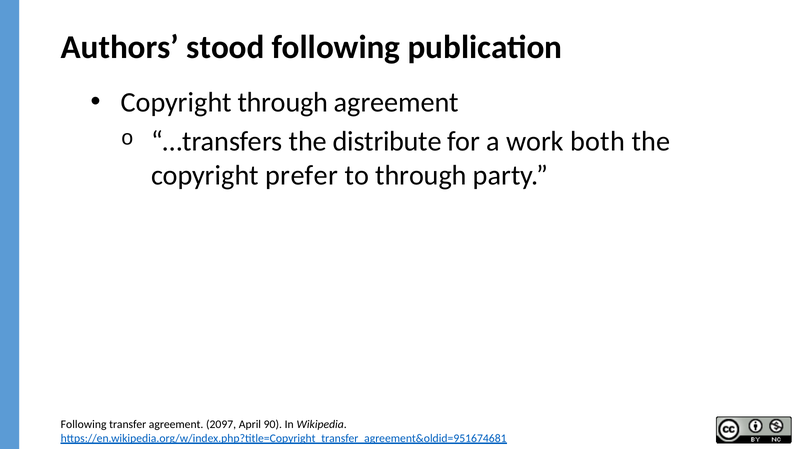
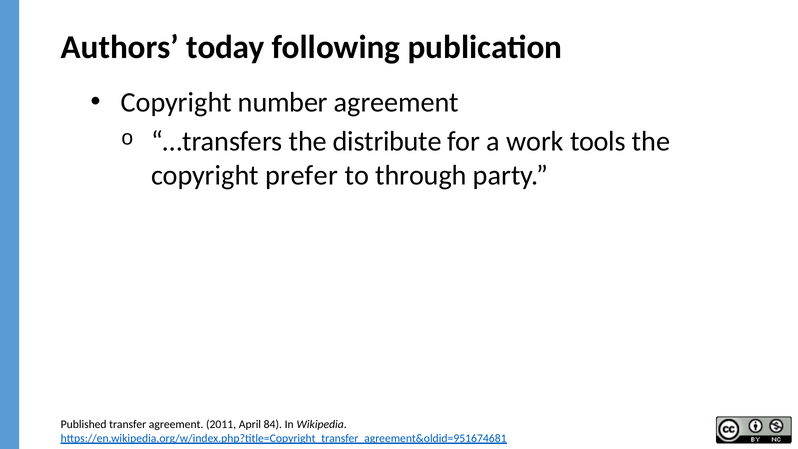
stood: stood -> today (226, 47)
Copyright through: through -> number (283, 102)
both: both -> tools (598, 141)
Following: Following -> Published (84, 424)
2097: 2097 -> 2011 (221, 424)
90: 90 -> 84 (273, 424)
